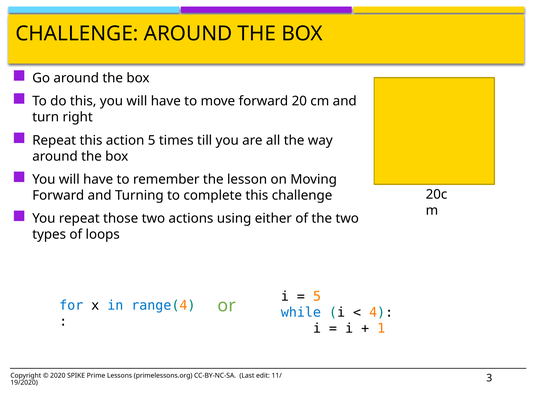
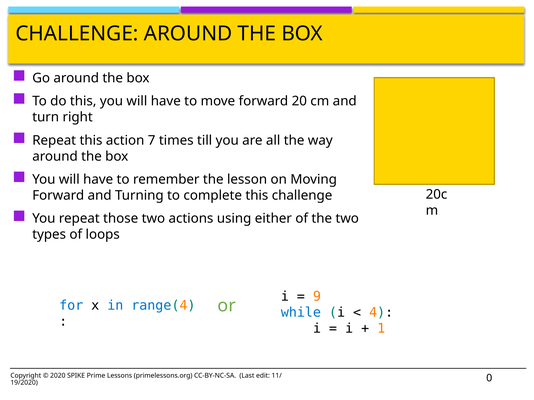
action 5: 5 -> 7 (152, 141)
5: 5 -> 9 (317, 297)
3: 3 -> 0 (489, 379)
